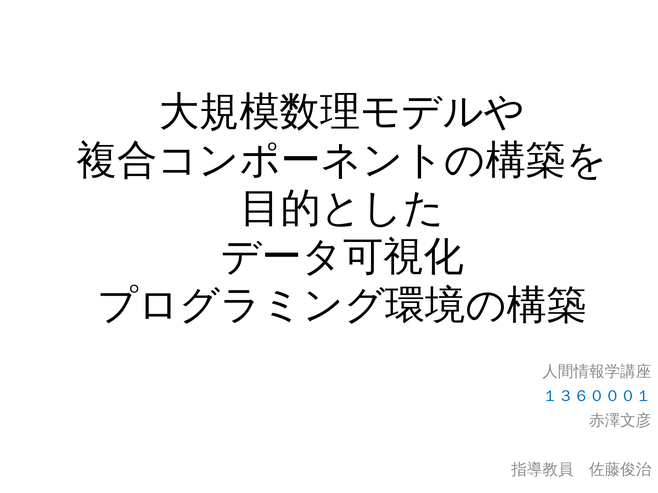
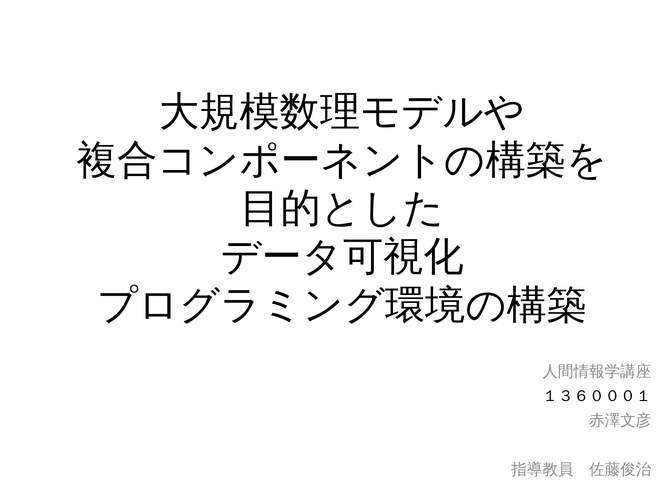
１３６０００１ colour: blue -> black (597, 397)
